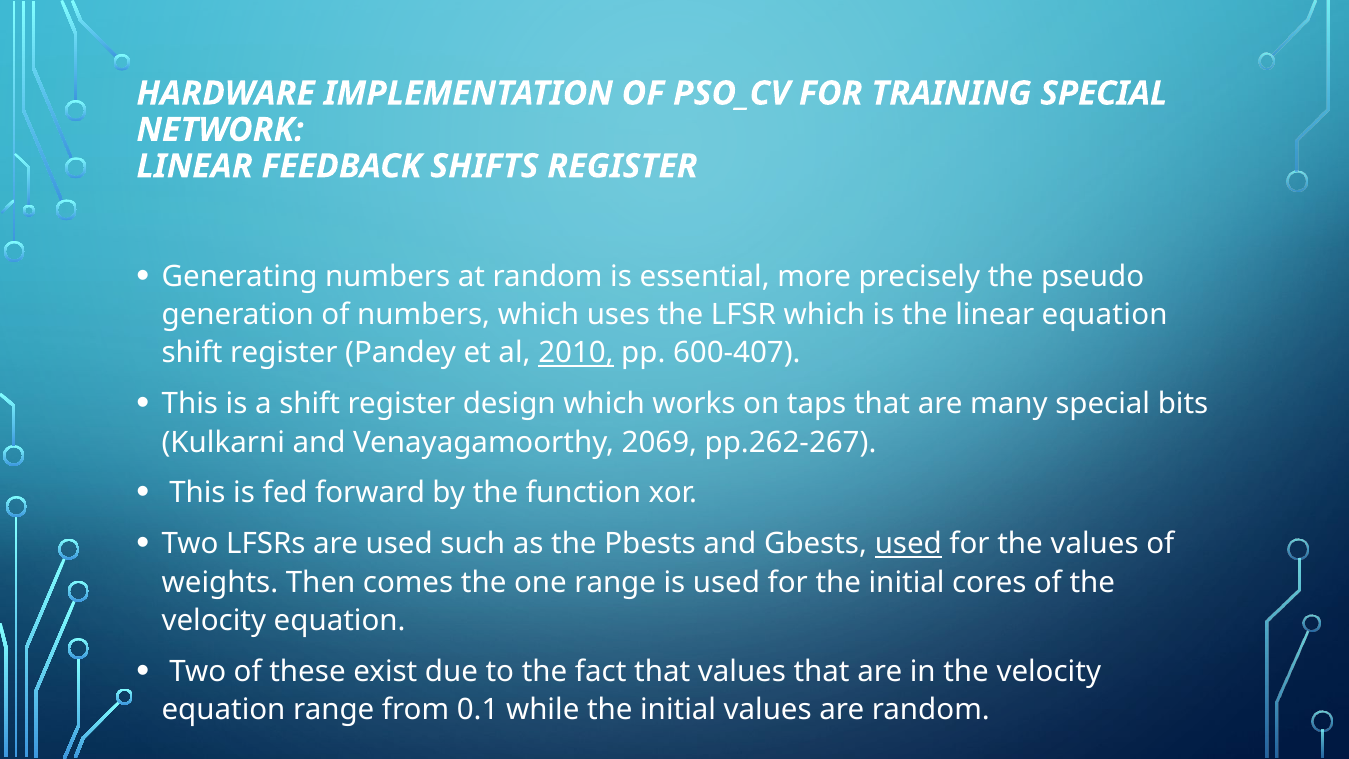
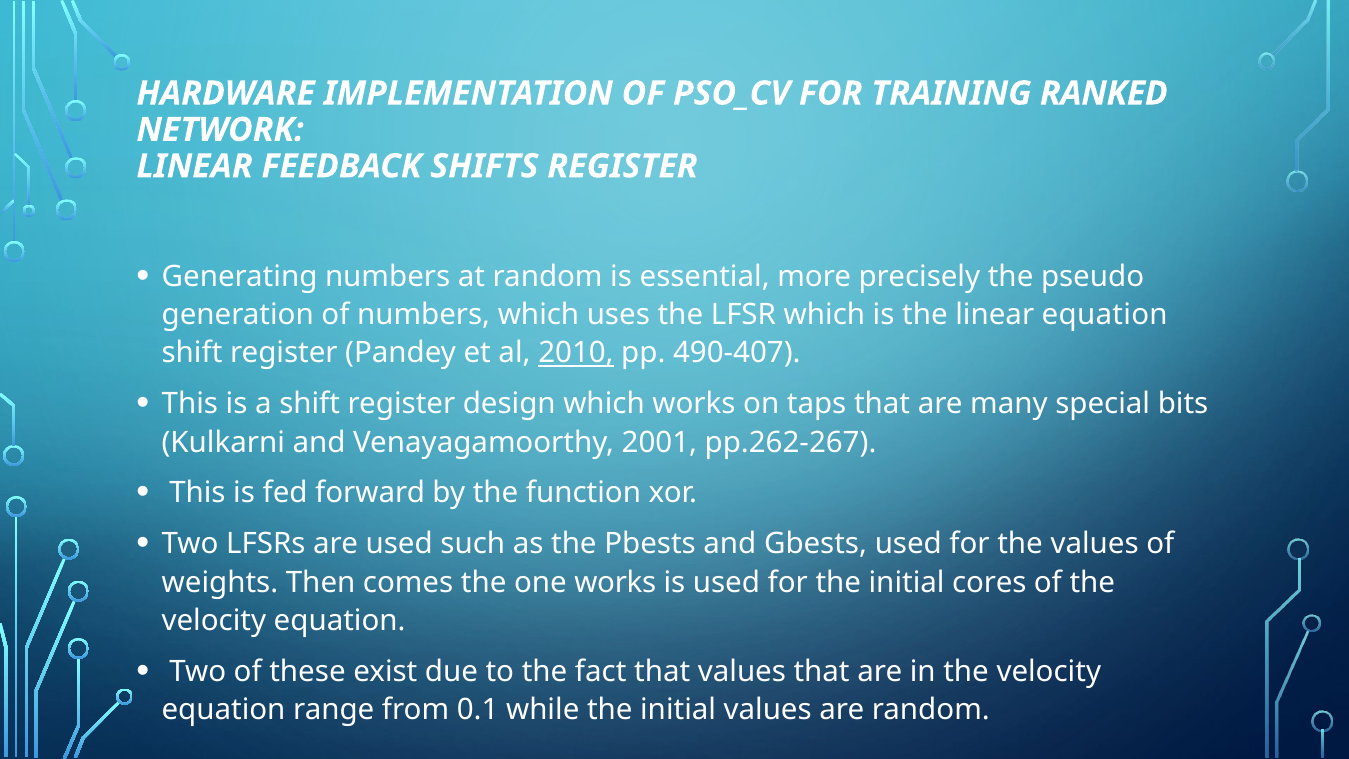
TRAINING SPECIAL: SPECIAL -> RANKED (1104, 93)
600-407: 600-407 -> 490-407 (737, 353)
2069: 2069 -> 2001 (659, 442)
used underline: present -> none (908, 544)
one range: range -> works (615, 582)
